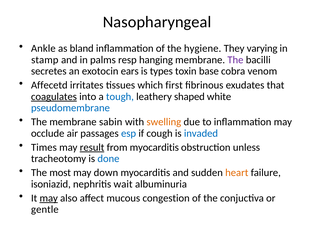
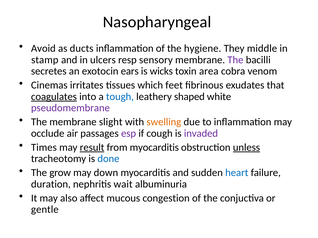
Ankle: Ankle -> Avoid (43, 48)
bland: bland -> ducts (82, 48)
varying: varying -> middle (262, 48)
palms: palms -> ulcers (103, 60)
hanging: hanging -> sensory (156, 60)
types: types -> wicks (161, 71)
base: base -> area (209, 71)
Affecetd: Affecetd -> Cinemas (49, 85)
first: first -> feet (174, 85)
pseudomembrane colour: blue -> purple (70, 108)
sabin: sabin -> slight (111, 122)
esp colour: blue -> purple (129, 134)
invaded colour: blue -> purple (201, 134)
unless underline: none -> present (246, 148)
most: most -> grow (60, 173)
heart colour: orange -> blue (237, 173)
isoniazid: isoniazid -> duration (51, 184)
may underline: present -> none (49, 198)
